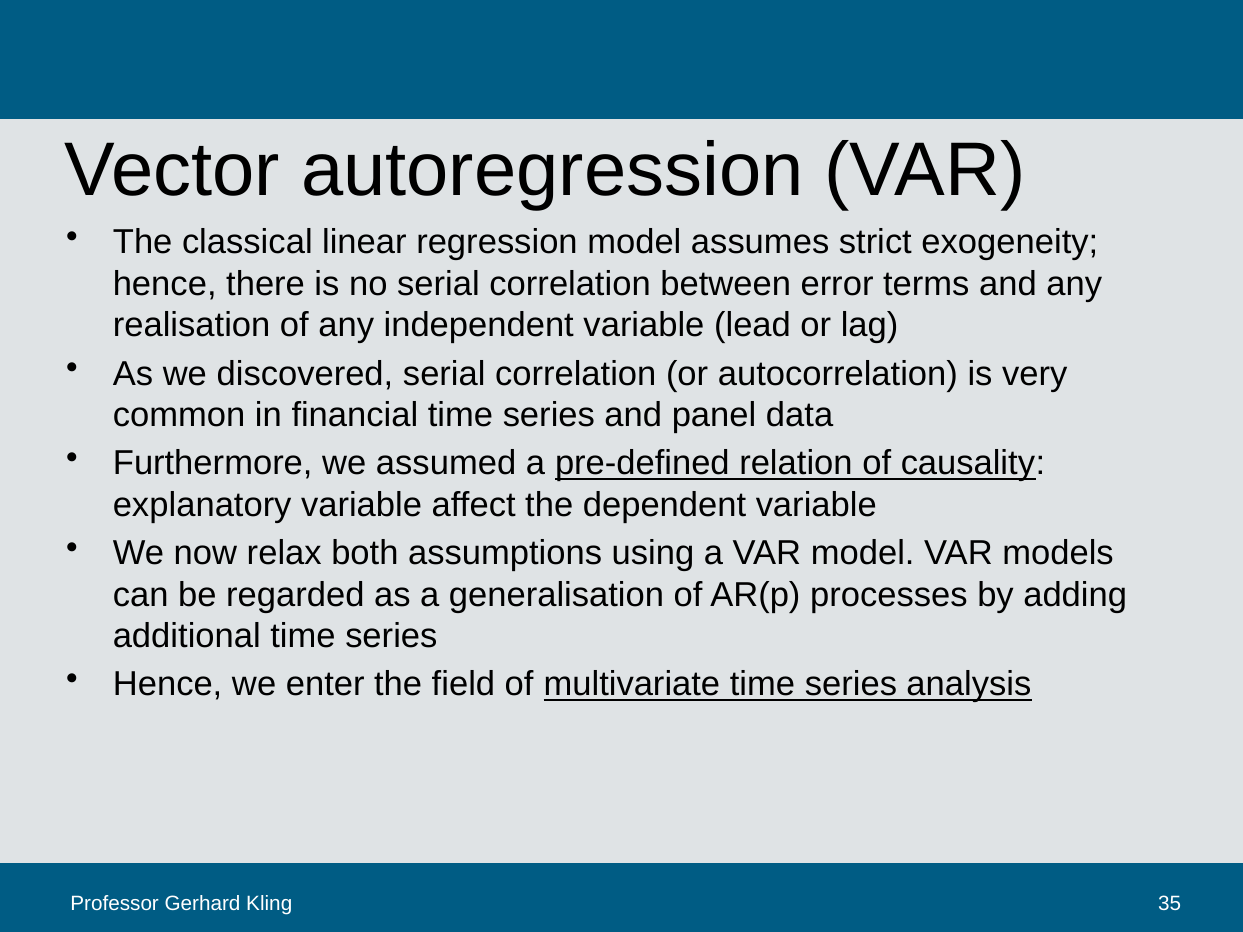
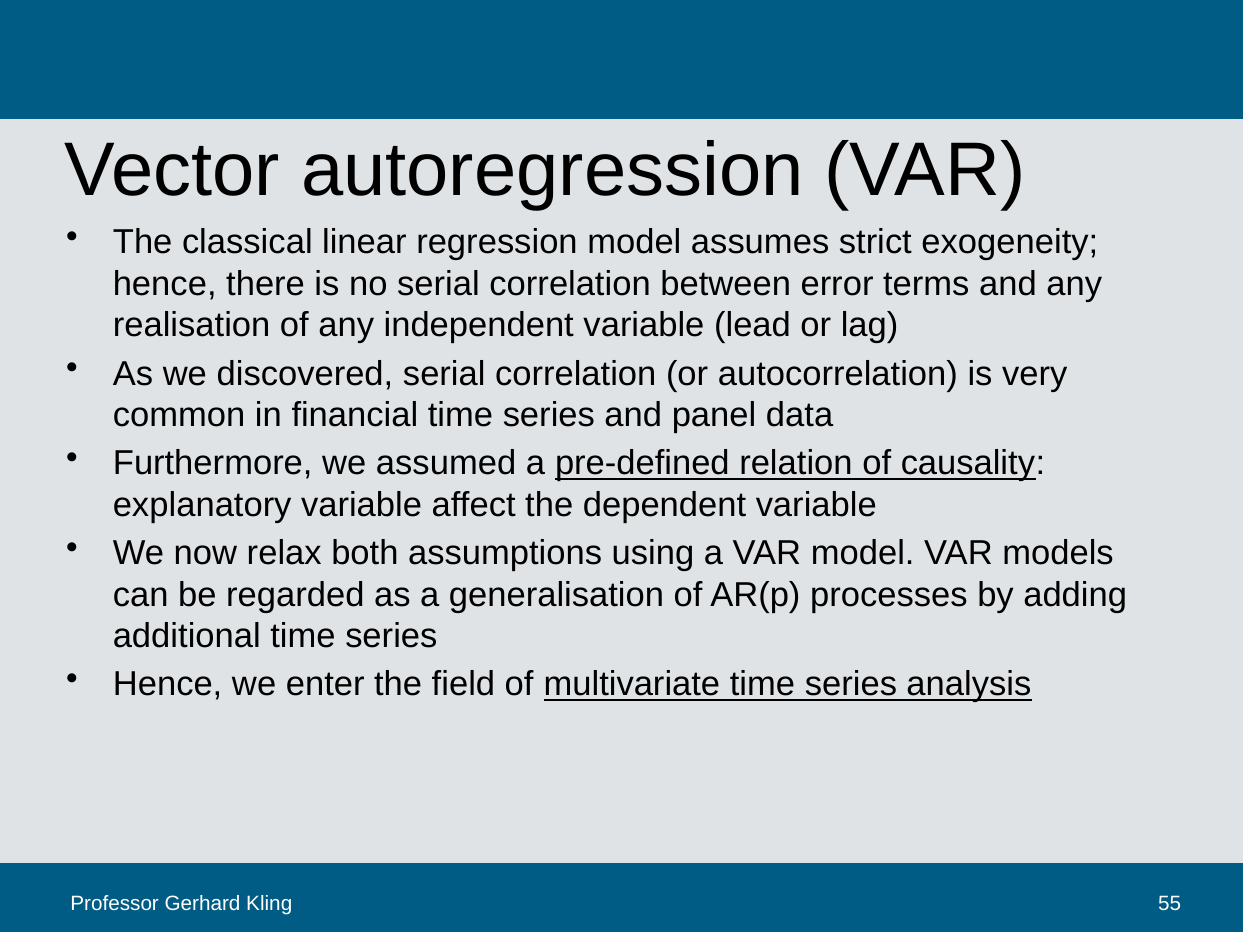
35: 35 -> 55 (1170, 904)
